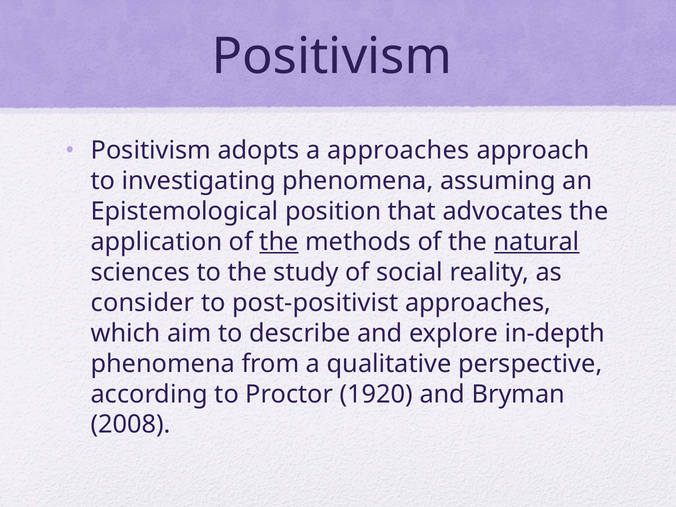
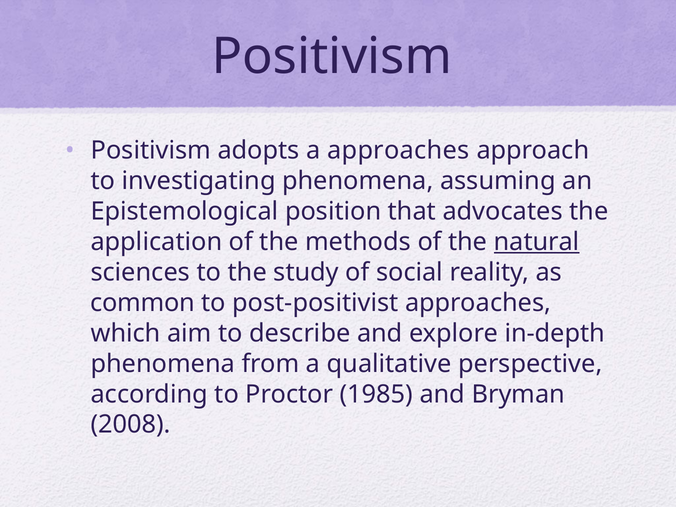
the underline: present -> none (279, 242)
consider: consider -> common (143, 303)
1920: 1920 -> 1985 (376, 394)
